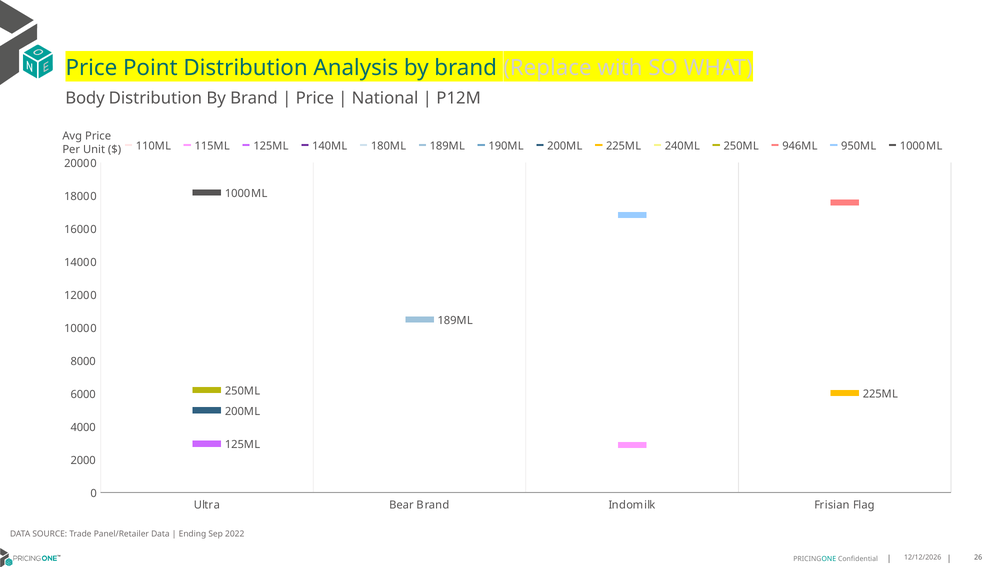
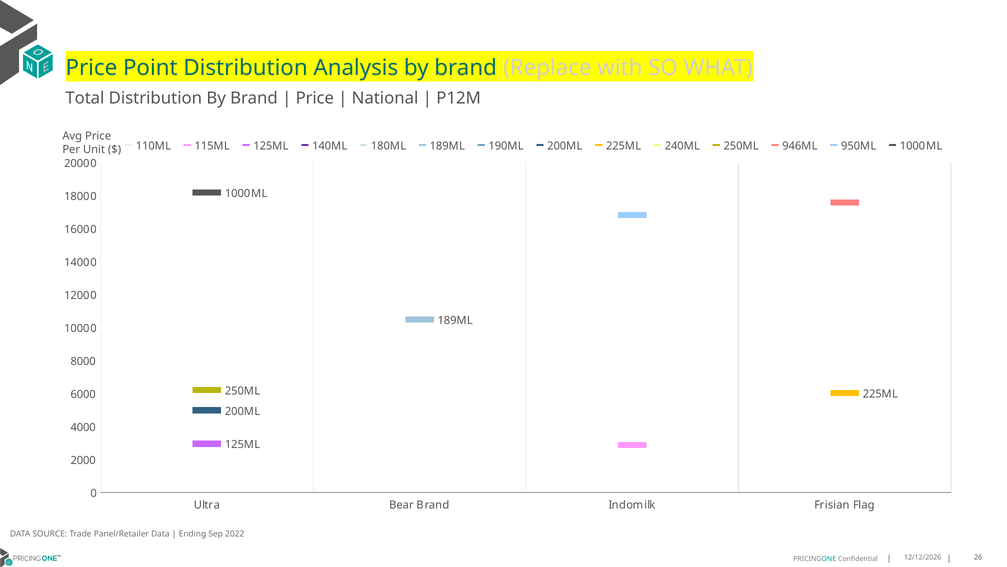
Body: Body -> Total (85, 98)
